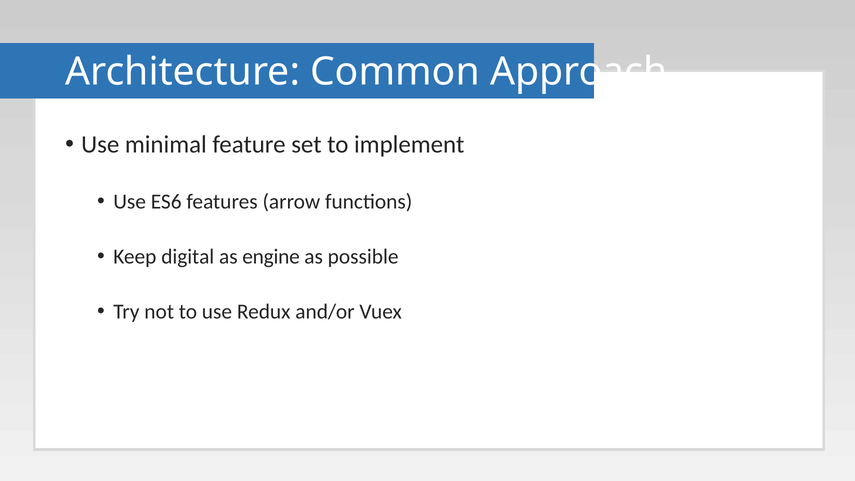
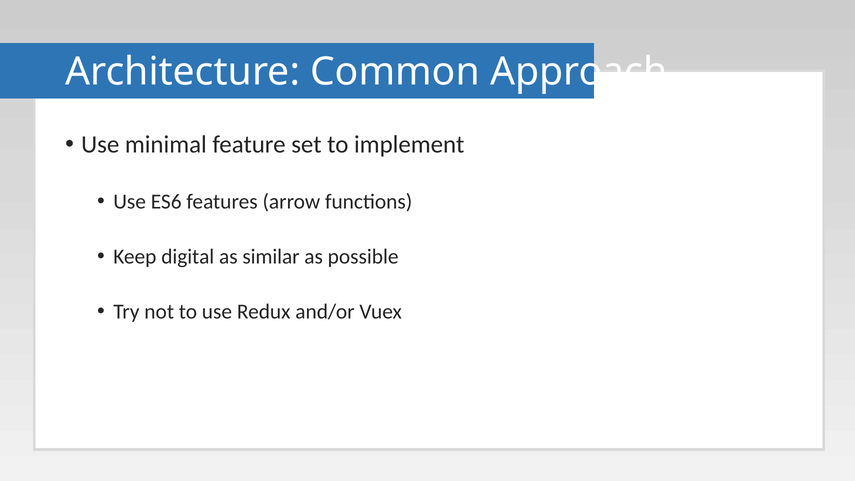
engine: engine -> similar (271, 257)
